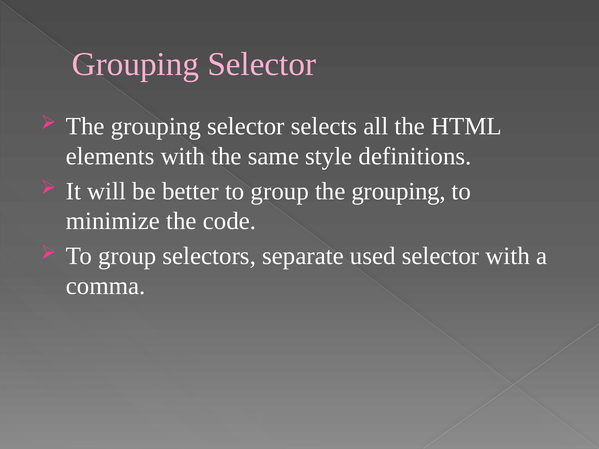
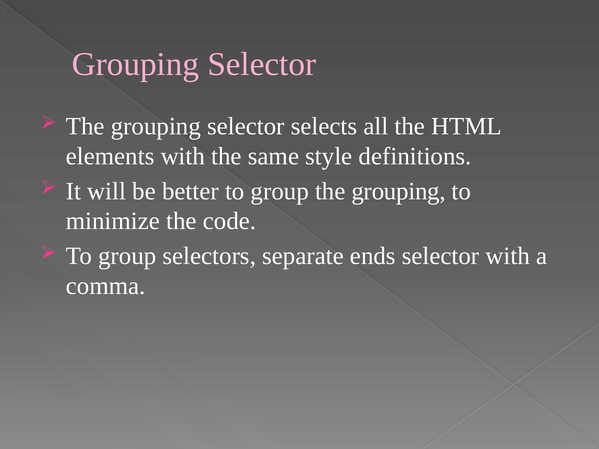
used: used -> ends (373, 256)
